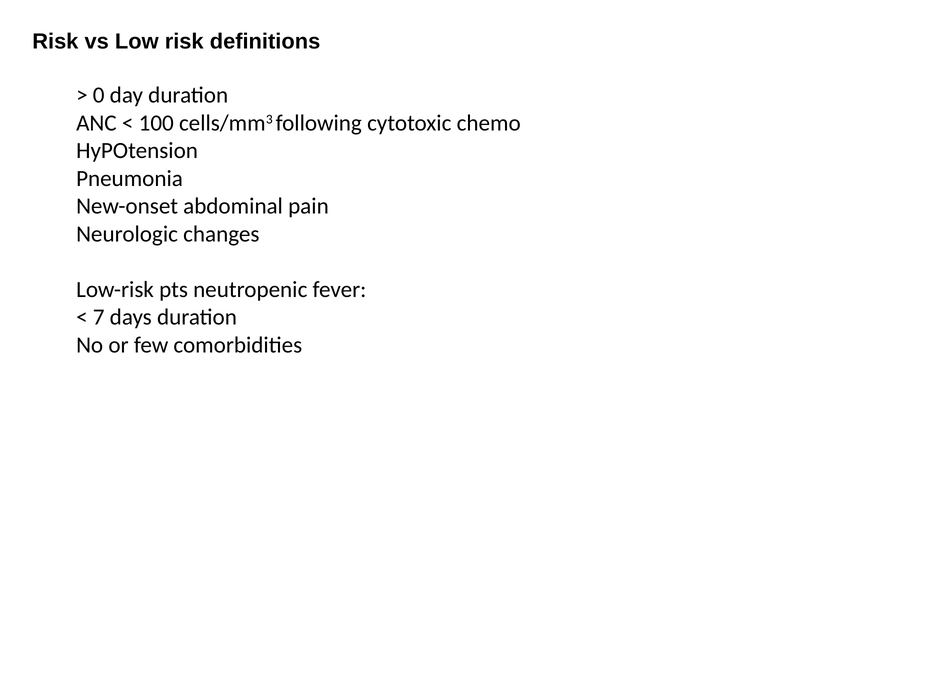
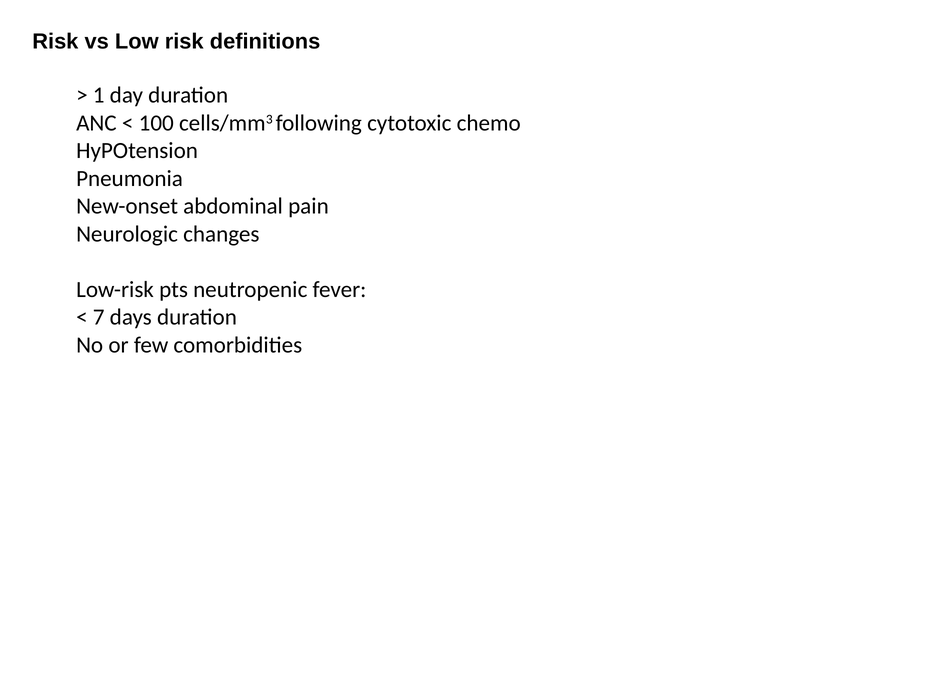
0: 0 -> 1 (99, 95)
